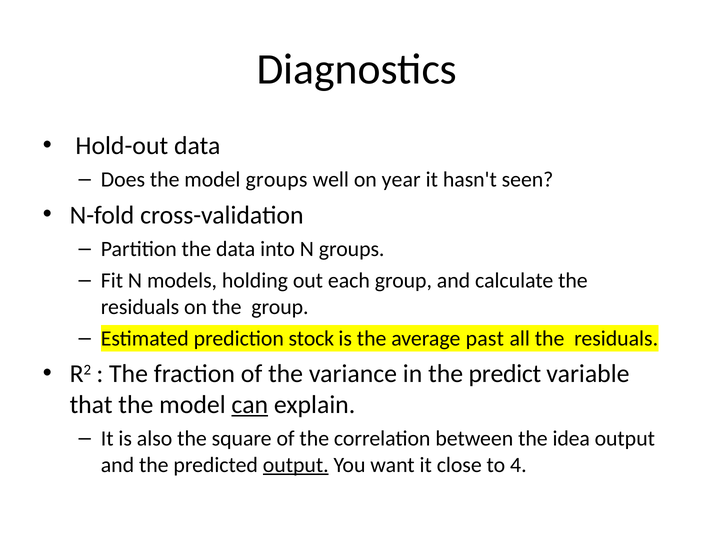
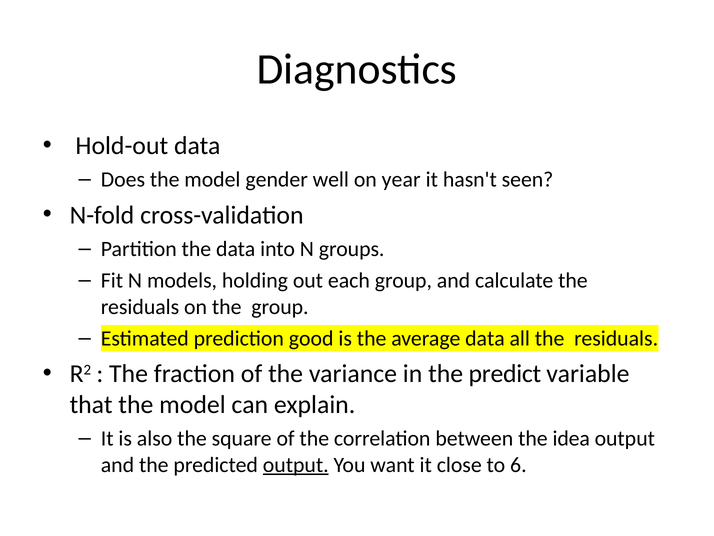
model groups: groups -> gender (277, 180)
stock: stock -> good (311, 338)
average past: past -> data (485, 338)
can underline: present -> none (250, 404)
4: 4 -> 6 (518, 464)
